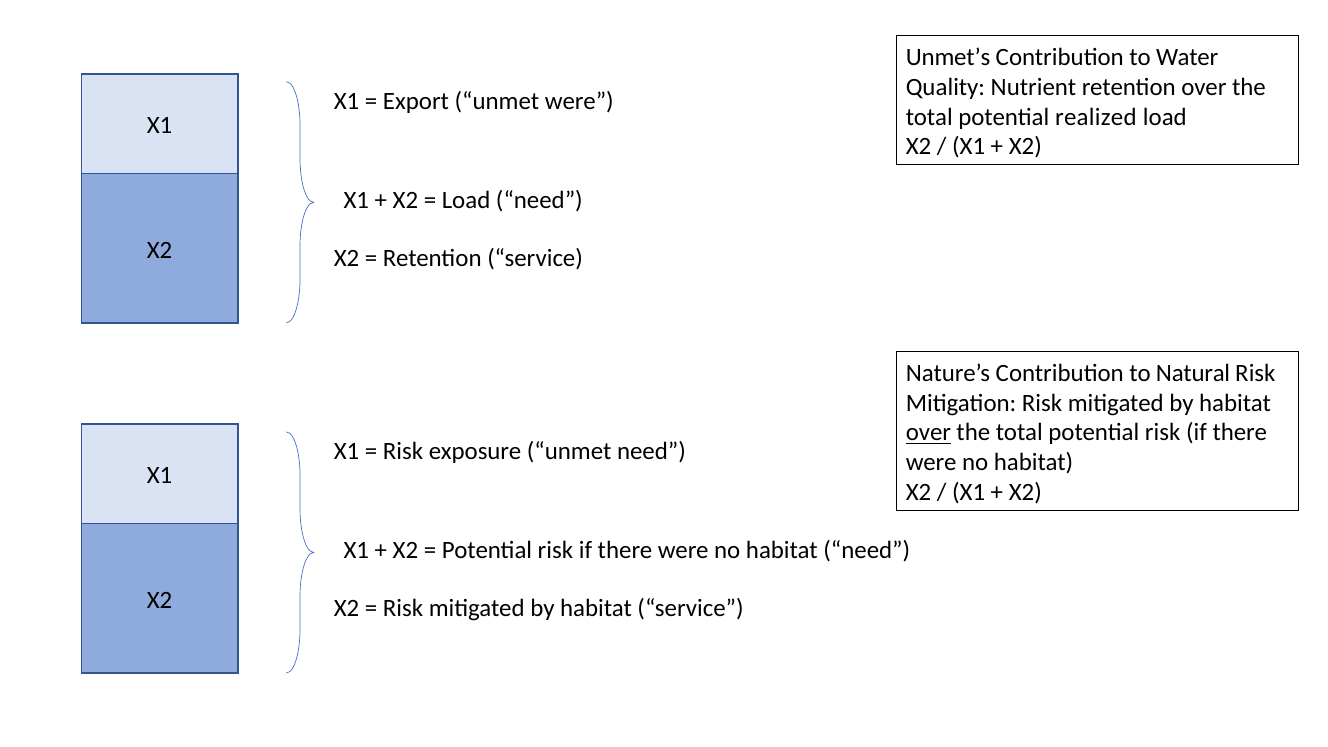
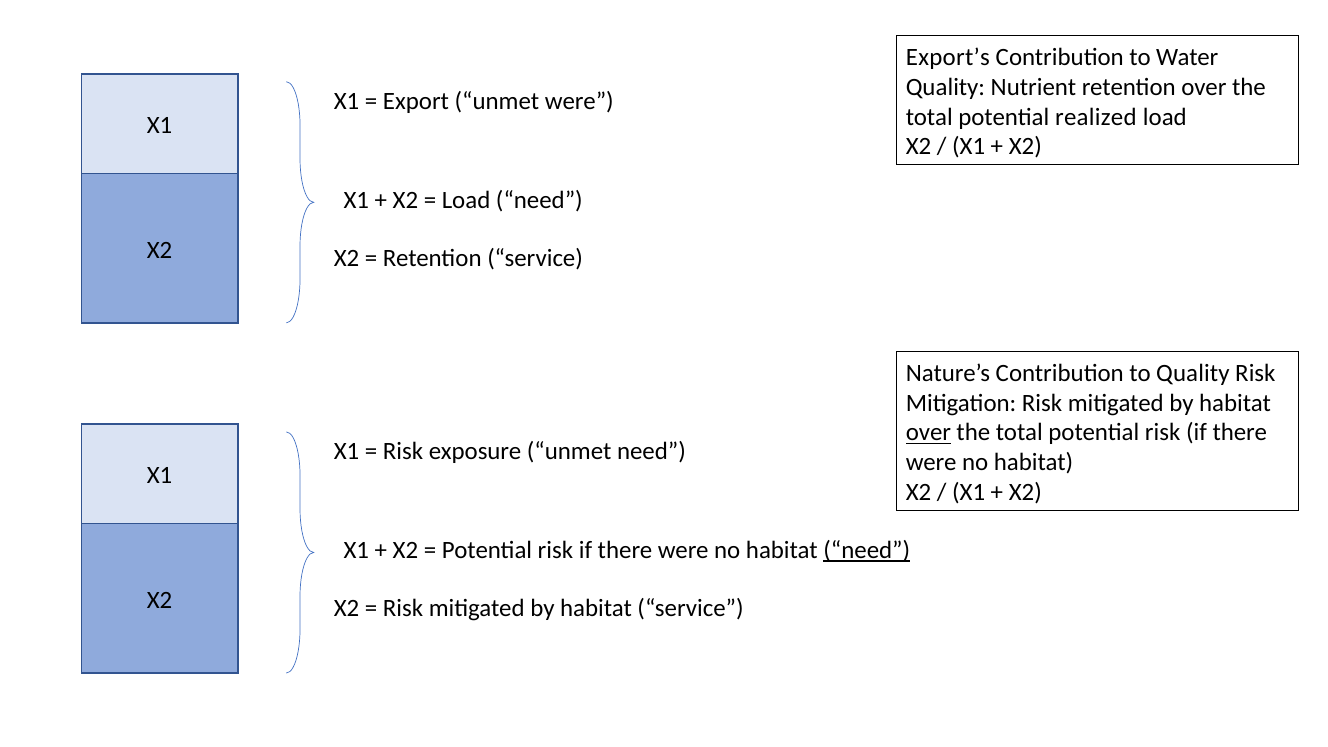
Unmet’s: Unmet’s -> Export’s (948, 57)
to Natural: Natural -> Quality (1193, 373)
need underline: none -> present (867, 550)
